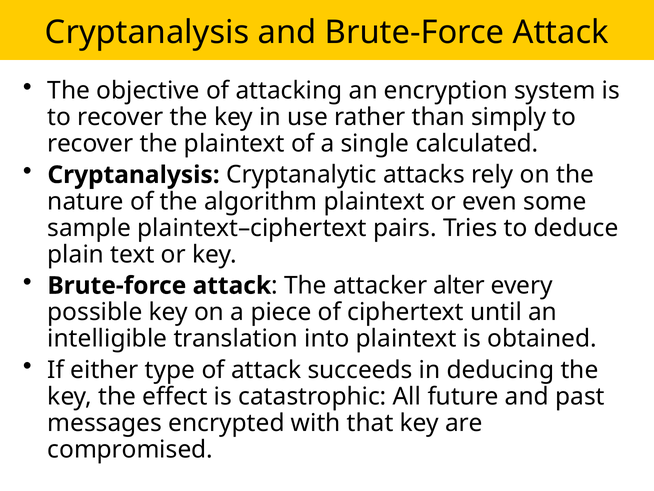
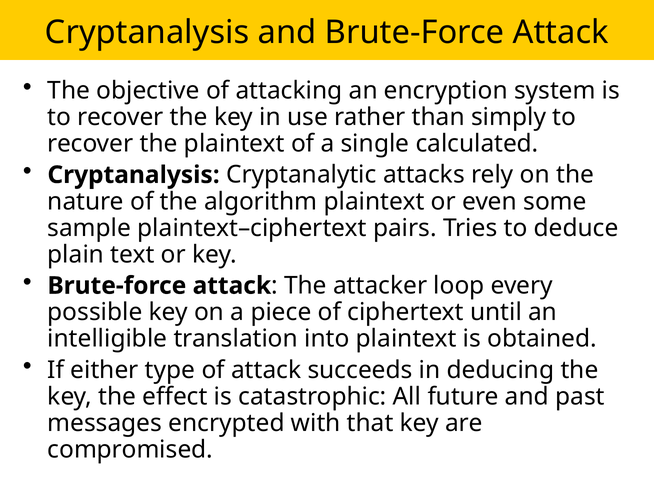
alter: alter -> loop (459, 285)
